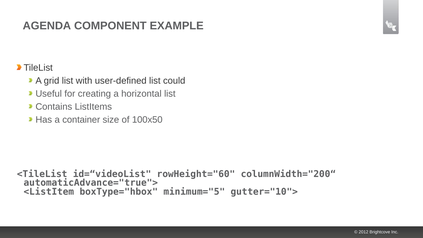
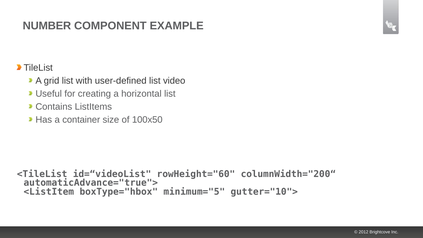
AGENDA: AGENDA -> NUMBER (47, 26)
could: could -> video (174, 81)
